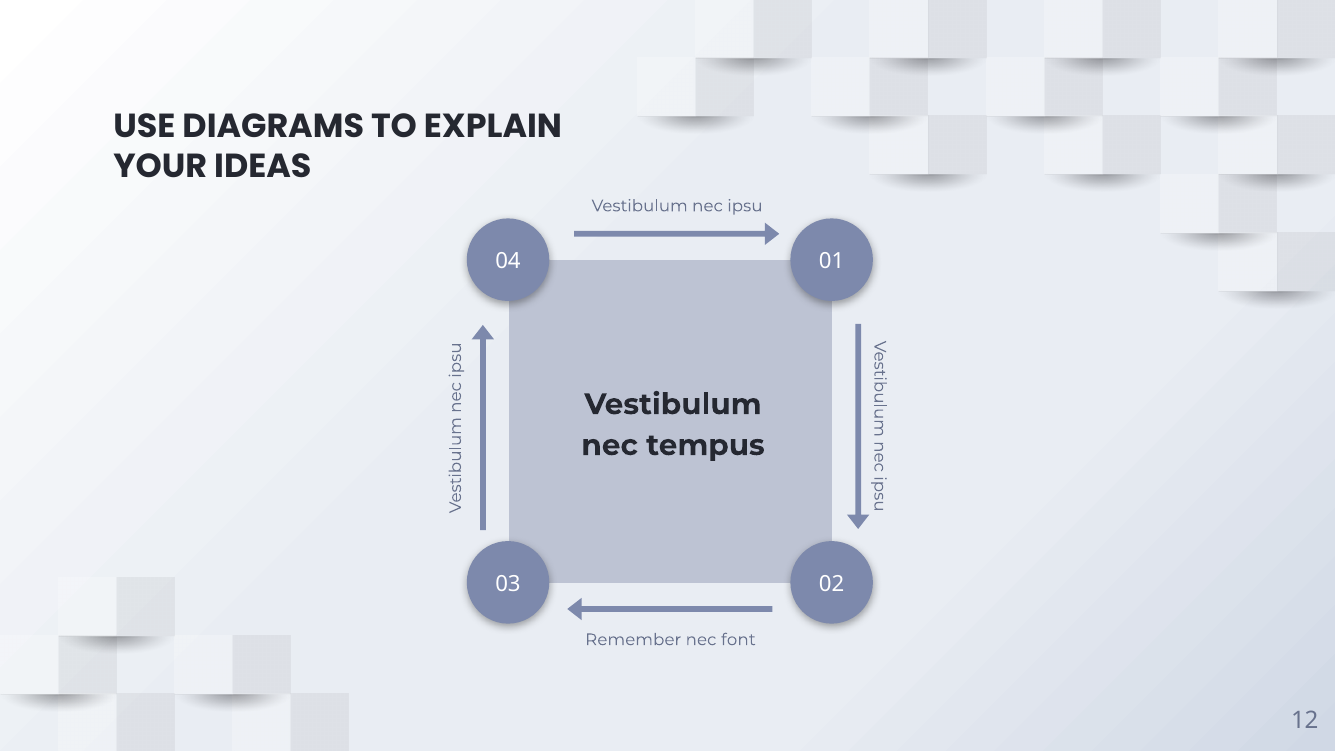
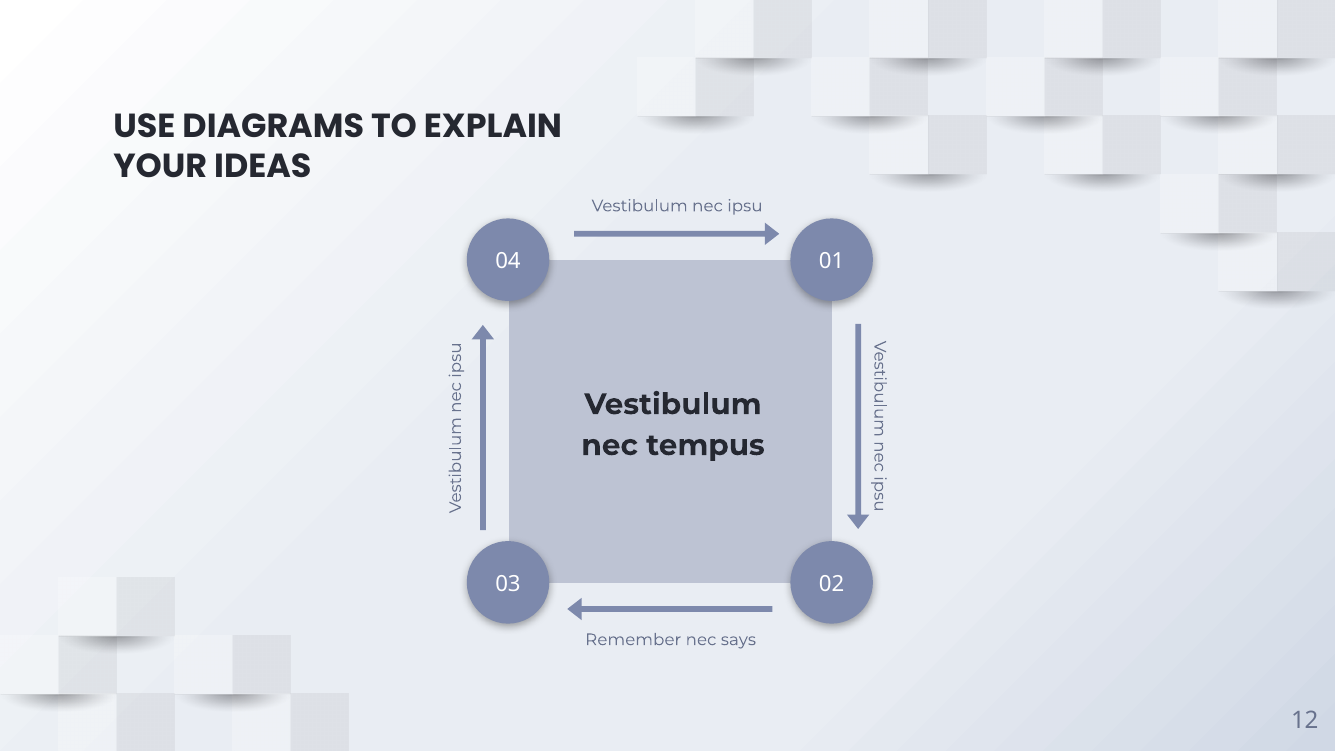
font: font -> says (738, 640)
